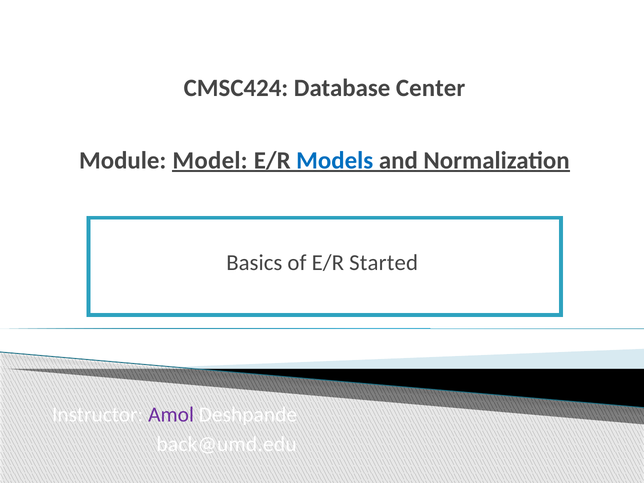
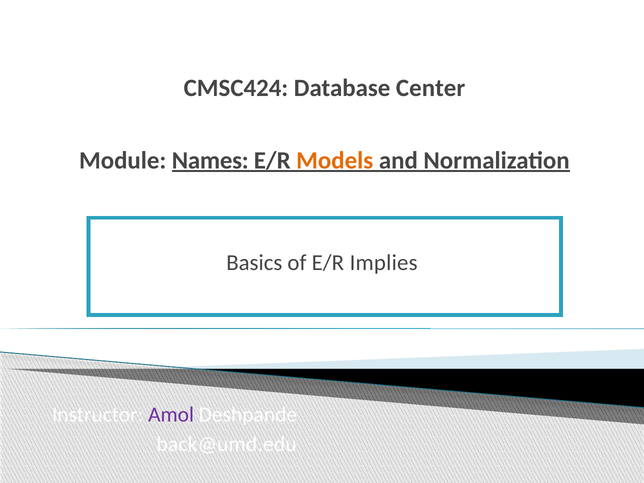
Model: Model -> Names (210, 160)
Models colour: blue -> orange (335, 160)
Started: Started -> Implies (384, 263)
